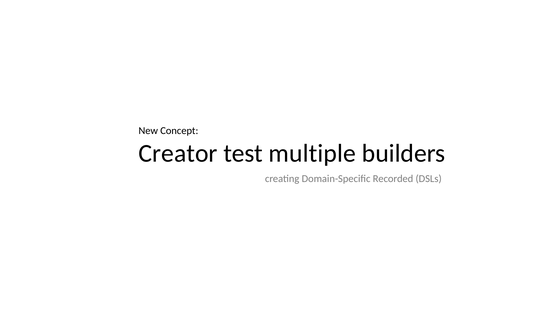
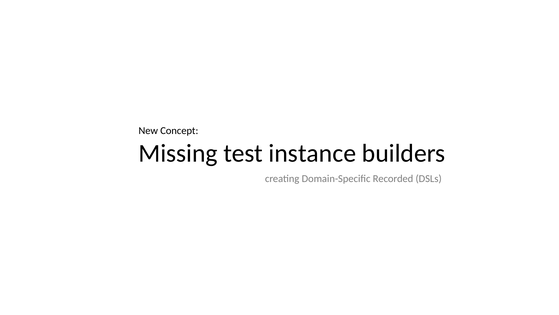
Creator: Creator -> Missing (178, 153)
multiple: multiple -> instance (312, 153)
